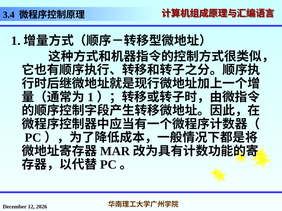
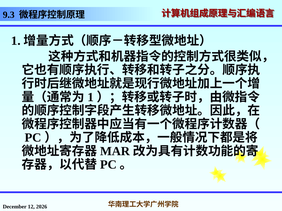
3.4: 3.4 -> 9.3 (9, 15)
